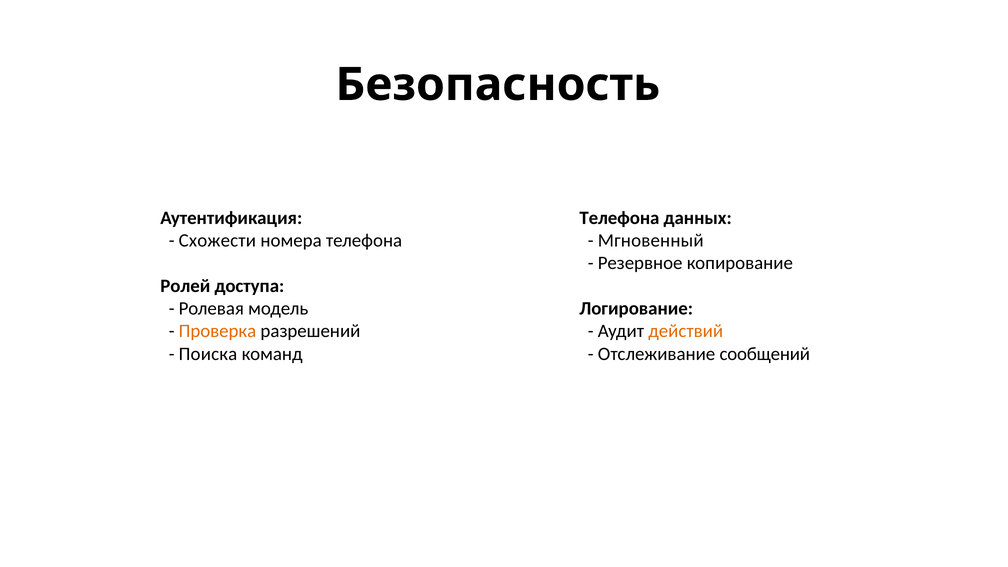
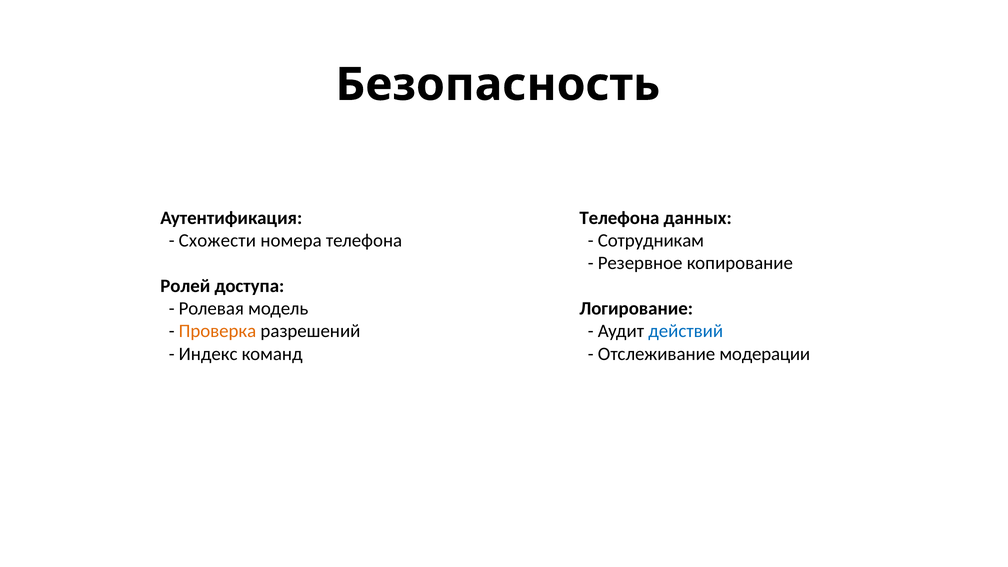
Мгновенный: Мгновенный -> Сотрудникам (651, 240)
действий colour: orange -> blue (686, 331)
Поиска: Поиска -> Индекс (208, 354)
сообщений: сообщений -> модерации (765, 354)
